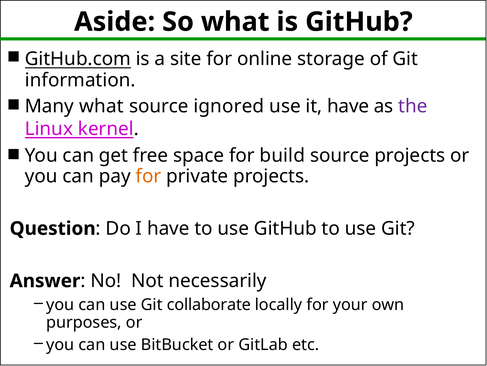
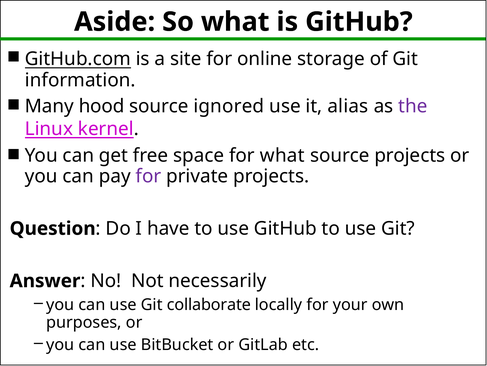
Many what: what -> hood (102, 106)
it have: have -> alias (348, 106)
for build: build -> what (282, 155)
for colour: orange -> purple (148, 176)
